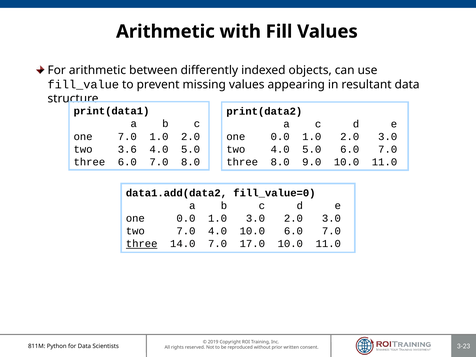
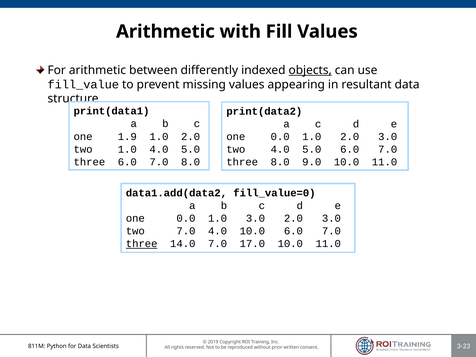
objects underline: none -> present (310, 70)
one 7.0: 7.0 -> 1.9 (127, 137)
two 3.6: 3.6 -> 1.0 (127, 149)
